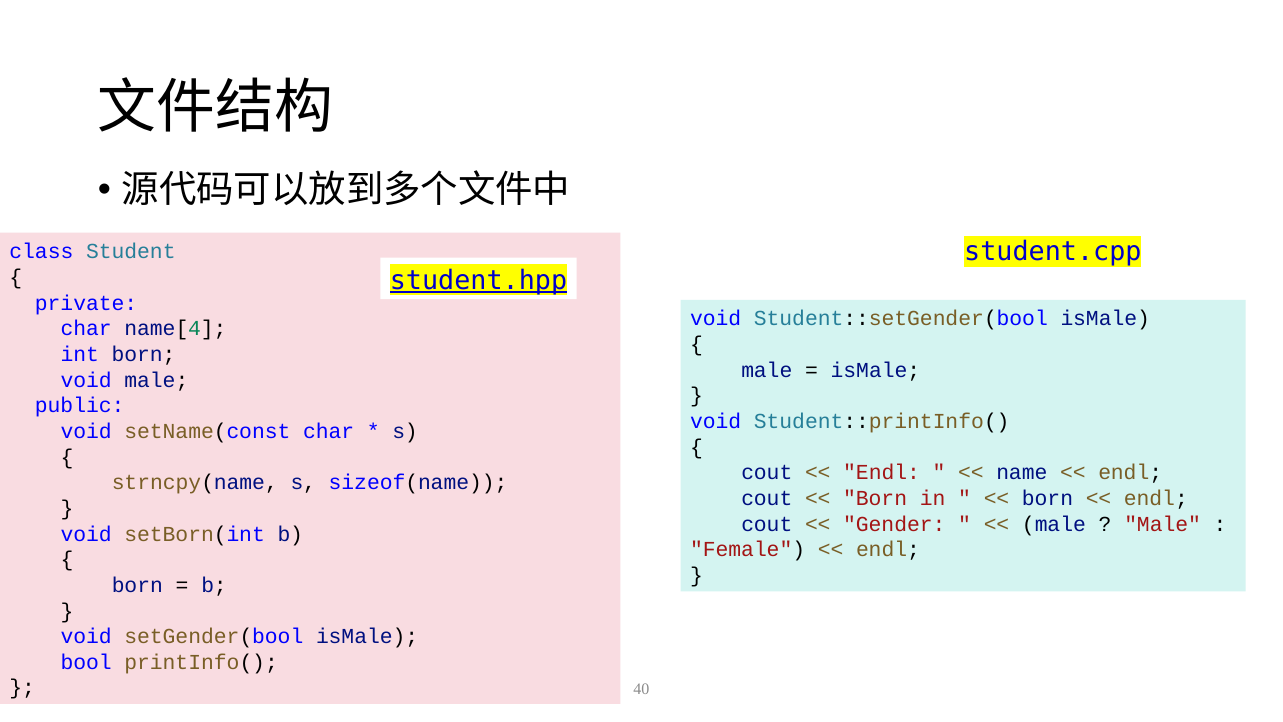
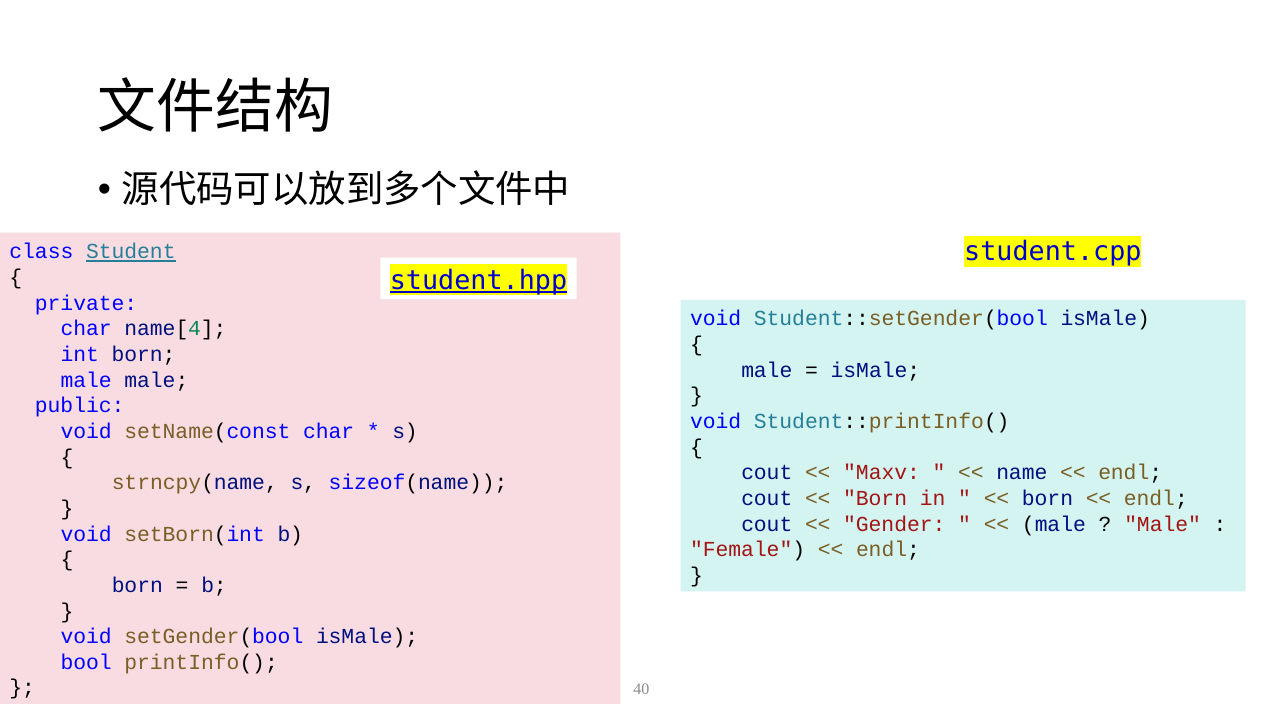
Student underline: none -> present (131, 252)
void: void -> male (86, 380)
Endl: Endl -> Maxv (882, 473)
